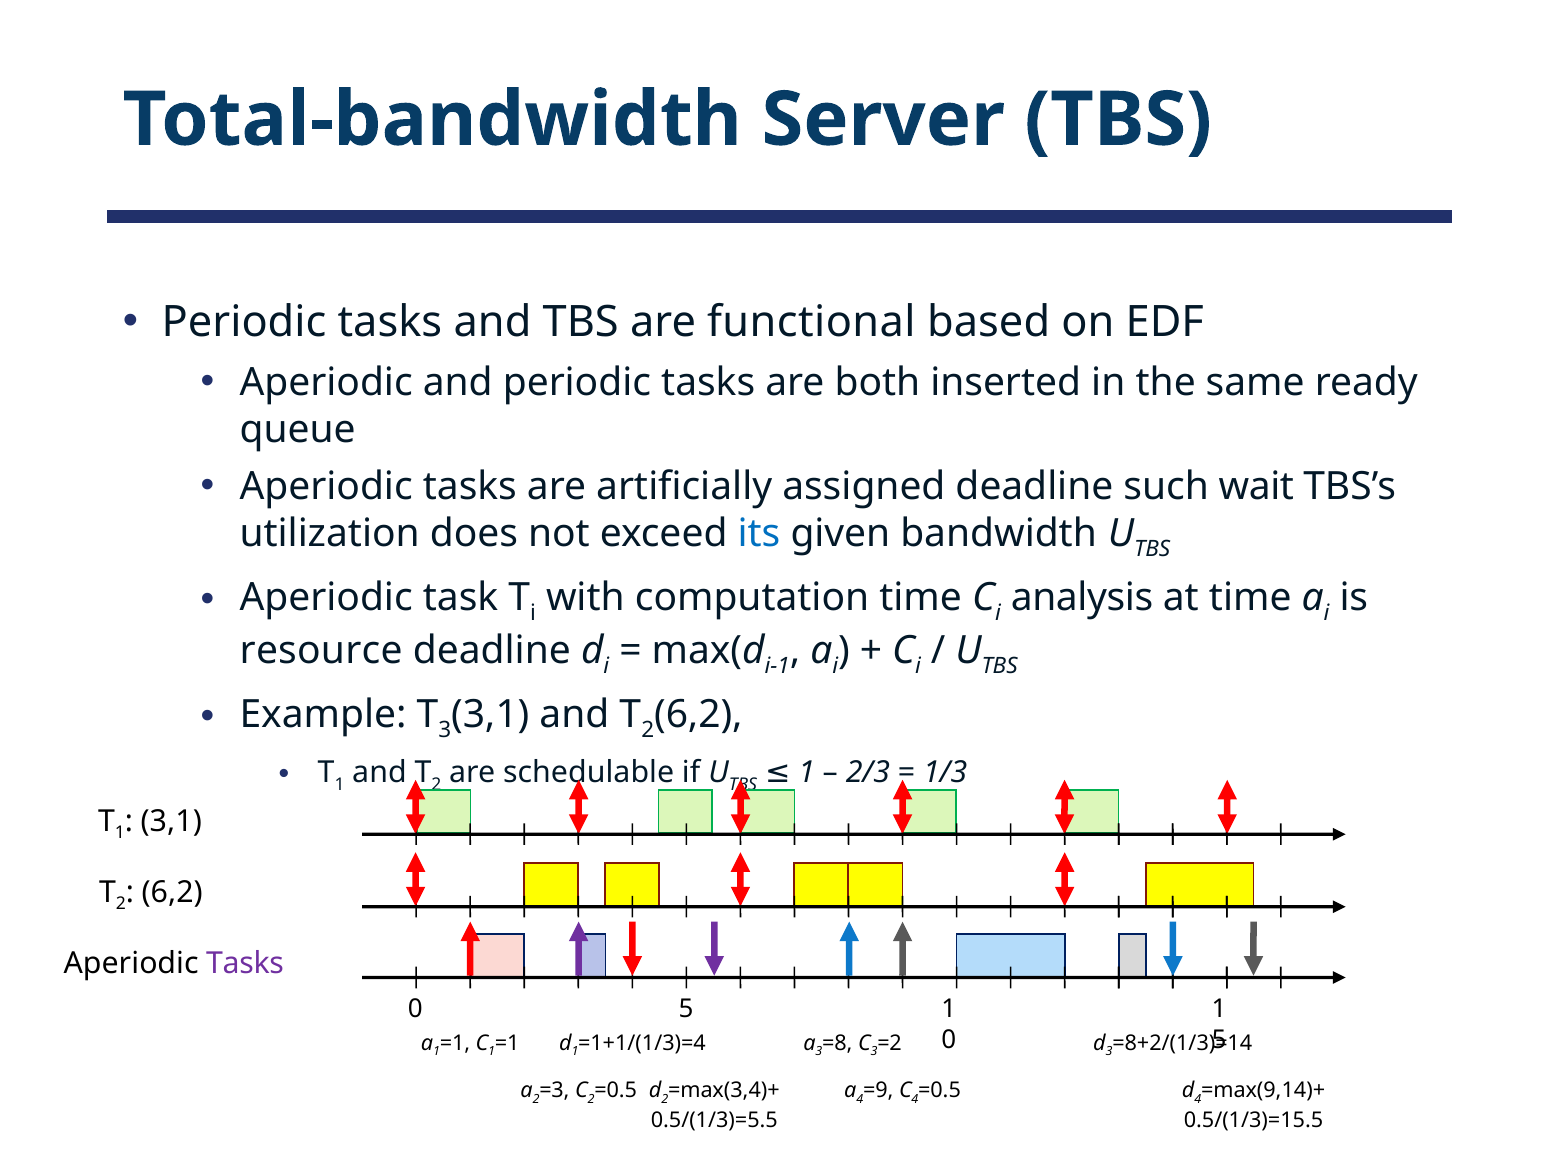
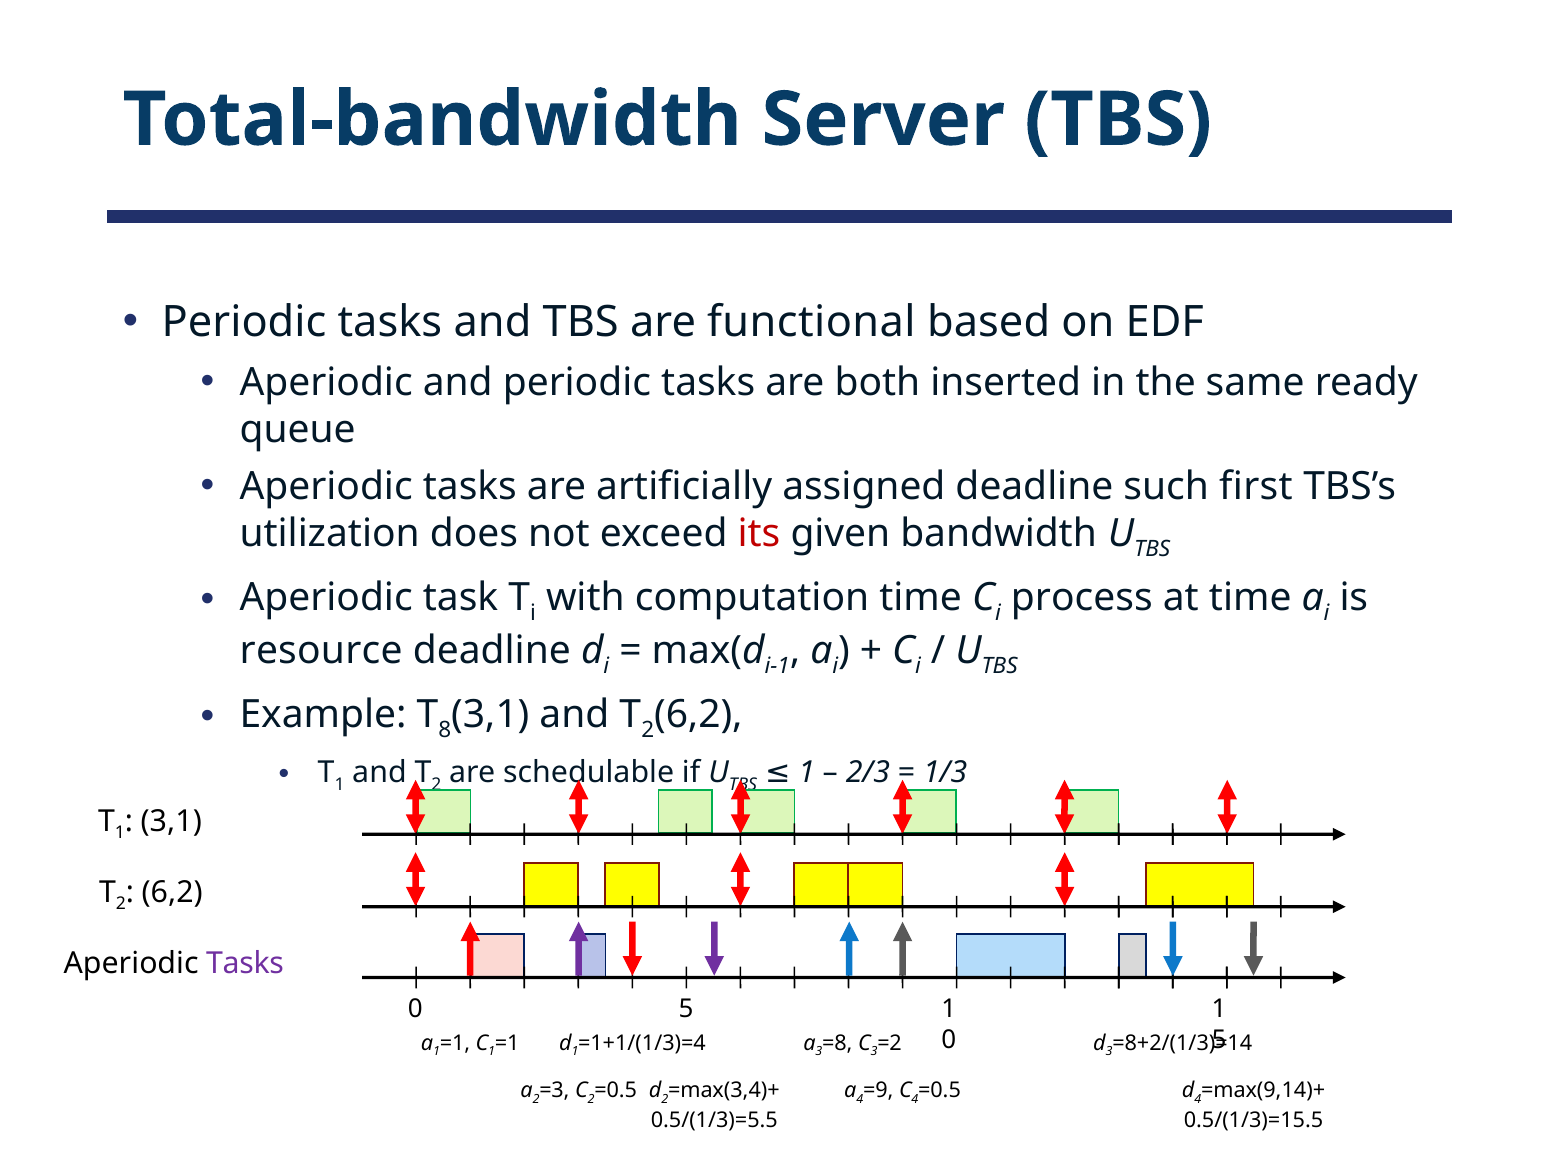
wait: wait -> first (1256, 487)
its colour: blue -> red (759, 534)
analysis: analysis -> process (1082, 598)
3: 3 -> 8 (445, 730)
